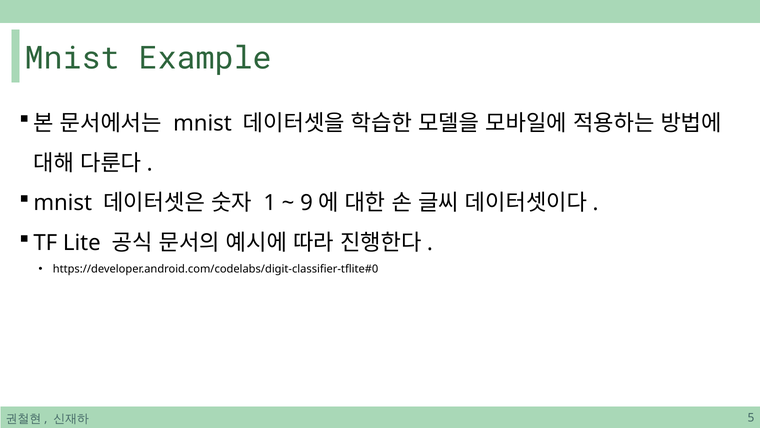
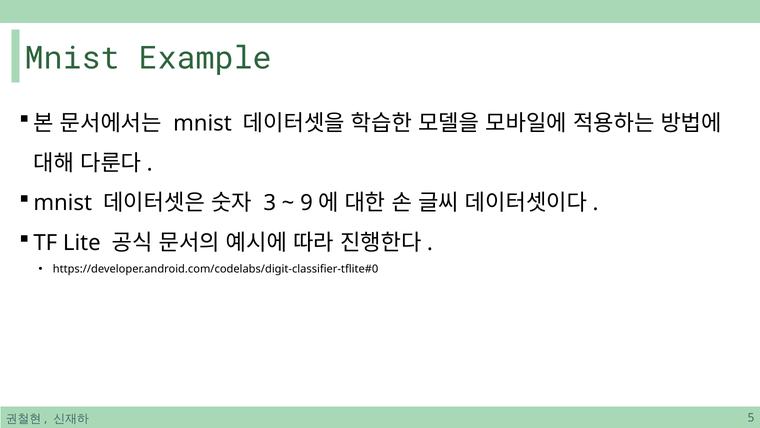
1: 1 -> 3 (270, 203)
